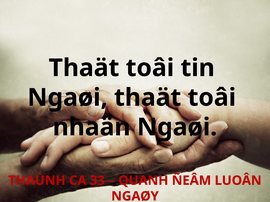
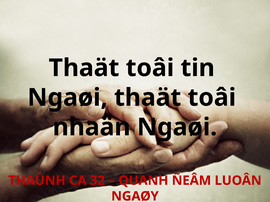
33: 33 -> 32 (97, 181)
